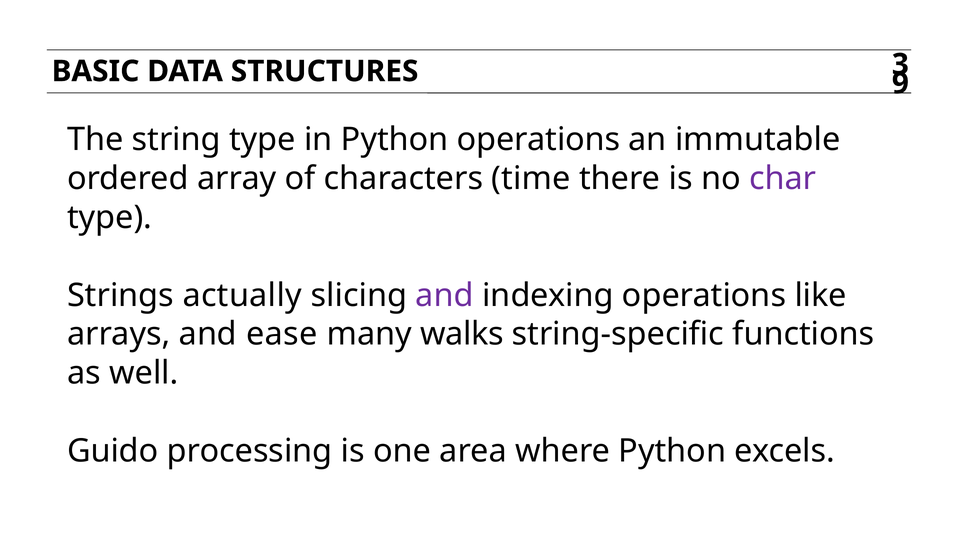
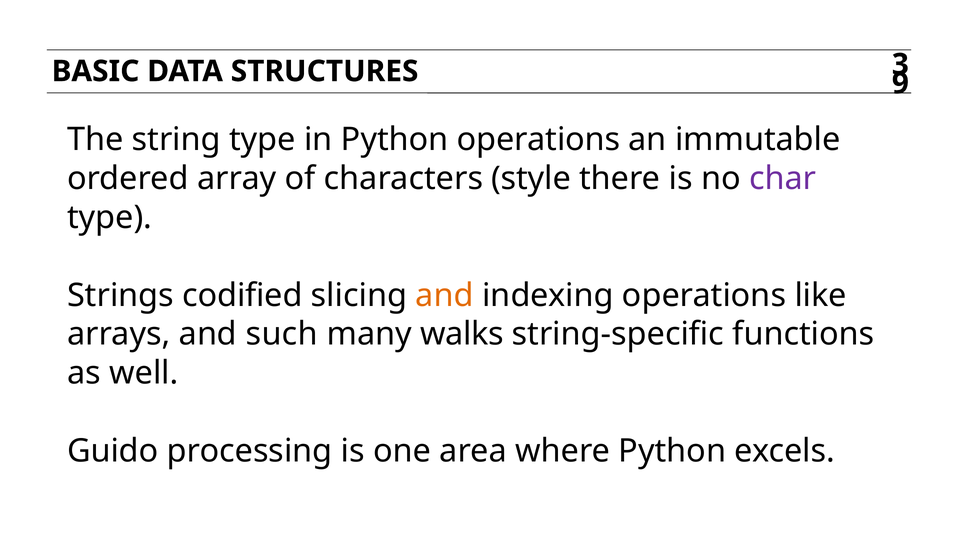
time: time -> style (531, 178)
actually: actually -> codified (242, 295)
and colour: purple -> orange (445, 295)
ease: ease -> such (282, 334)
